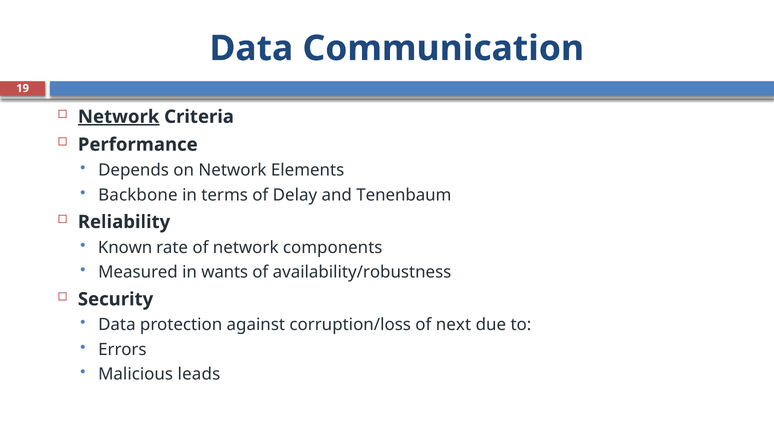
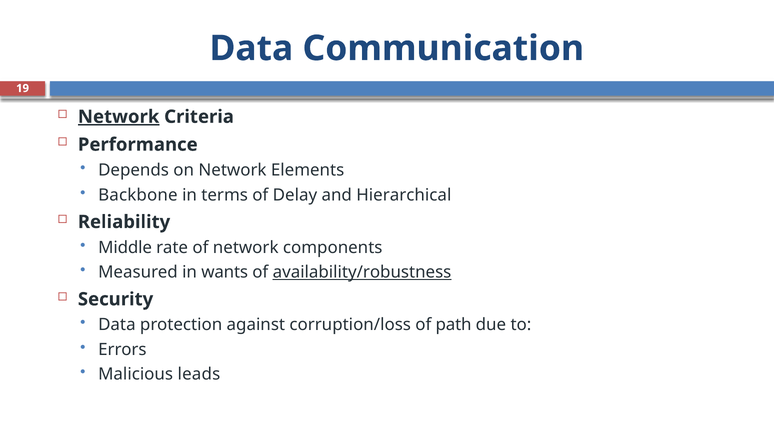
Tenenbaum: Tenenbaum -> Hierarchical (404, 195)
Known: Known -> Middle (125, 248)
availability/robustness underline: none -> present (362, 272)
next: next -> path (454, 325)
